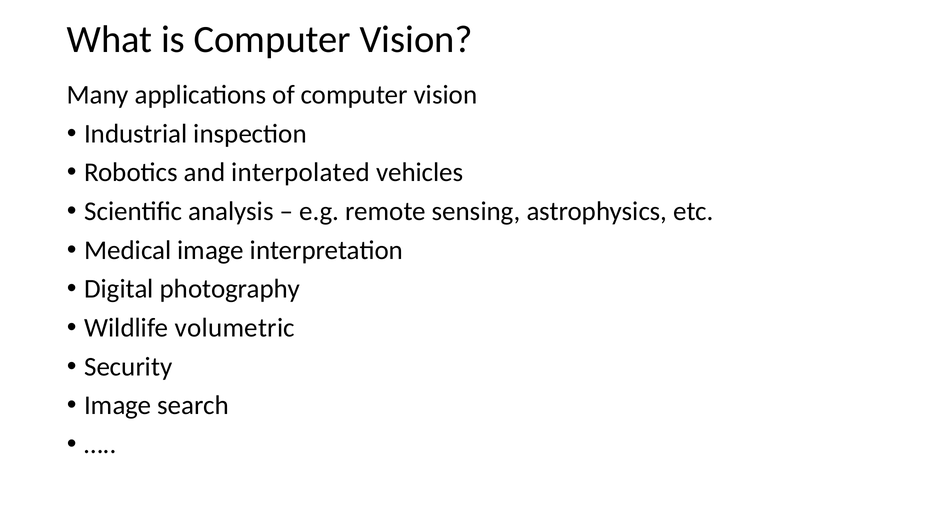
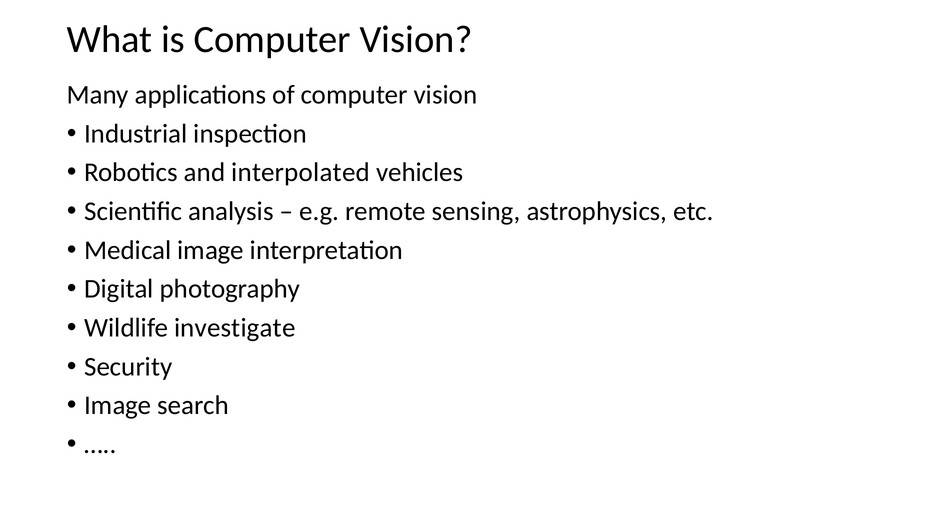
volumetric: volumetric -> investigate (235, 328)
